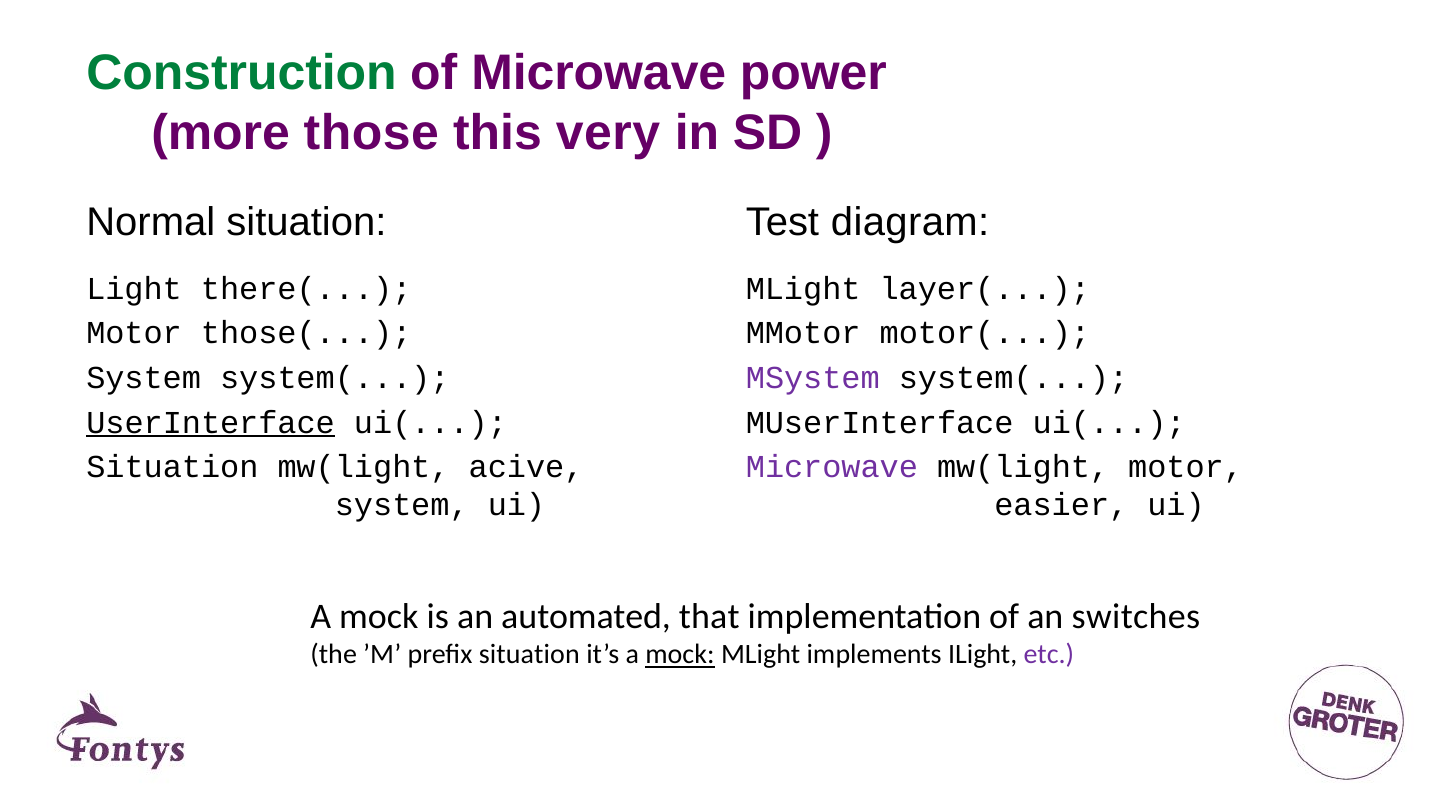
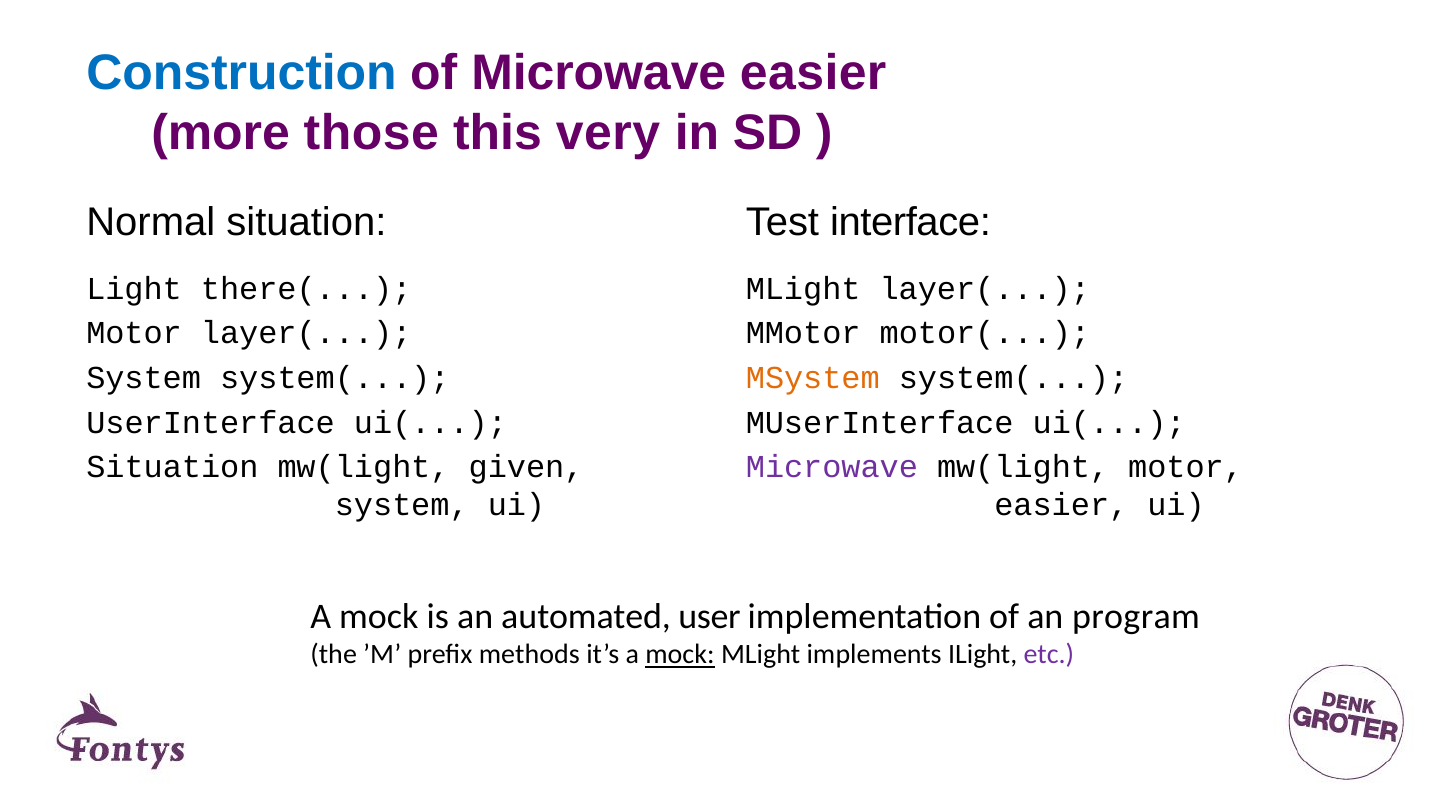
Construction colour: green -> blue (241, 73)
Microwave power: power -> easier (813, 73)
diagram: diagram -> interface (910, 223)
Motor those(: those( -> layer( (306, 333)
MSystem colour: purple -> orange (813, 378)
UserInterface underline: present -> none (211, 423)
acive: acive -> given (526, 467)
that: that -> user (709, 617)
switches: switches -> program (1136, 617)
prefix situation: situation -> methods (529, 655)
